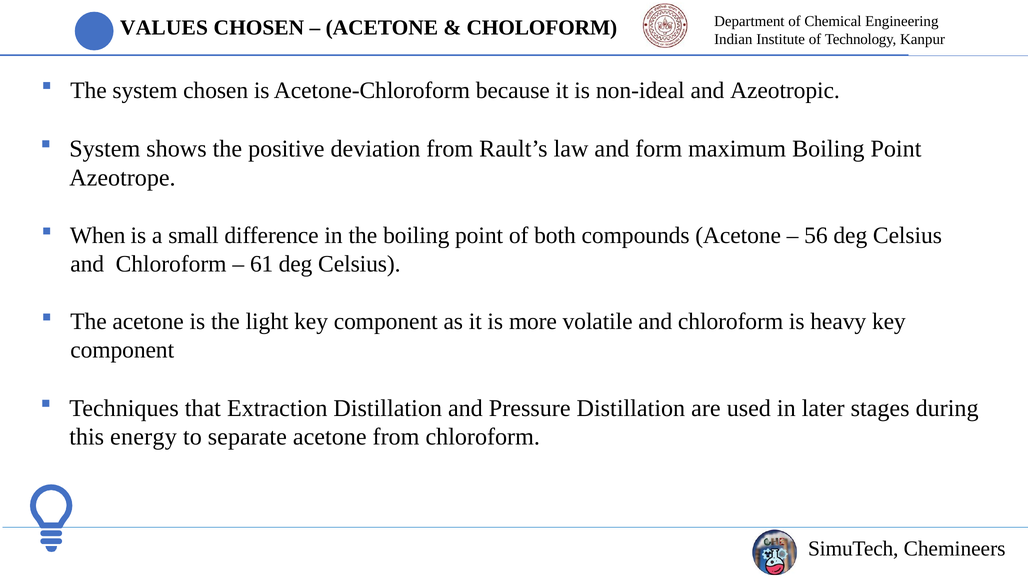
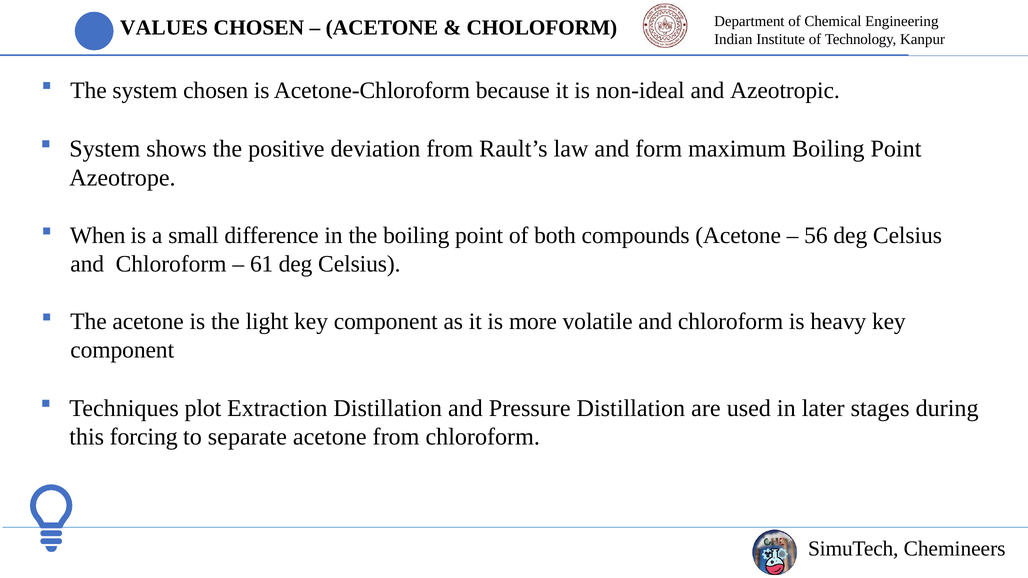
that: that -> plot (203, 408)
energy: energy -> forcing (144, 437)
